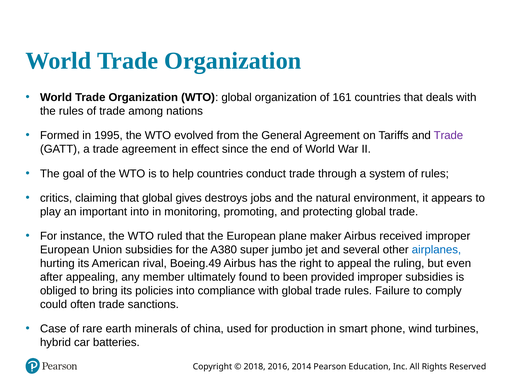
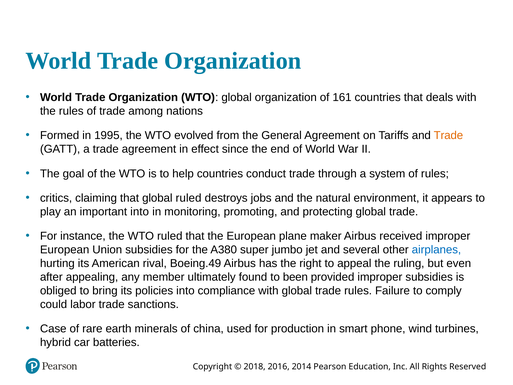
Trade colour: purple -> orange (448, 135)
global gives: gives -> ruled (189, 198)
often: often -> labor (83, 304)
